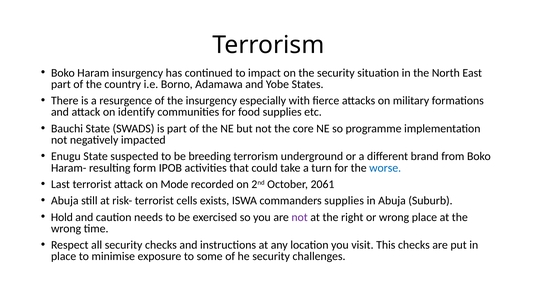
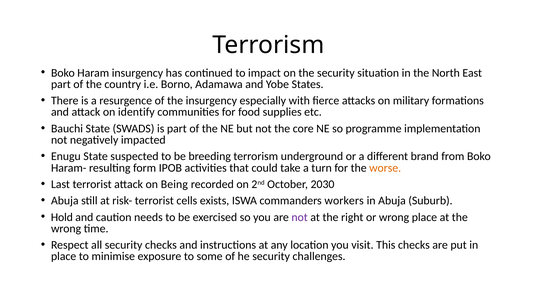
worse colour: blue -> orange (385, 168)
Mode: Mode -> Being (174, 184)
2061: 2061 -> 2030 (323, 184)
commanders supplies: supplies -> workers (344, 201)
